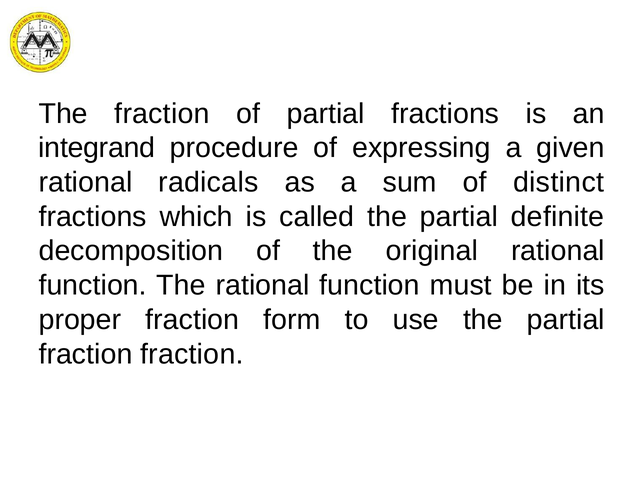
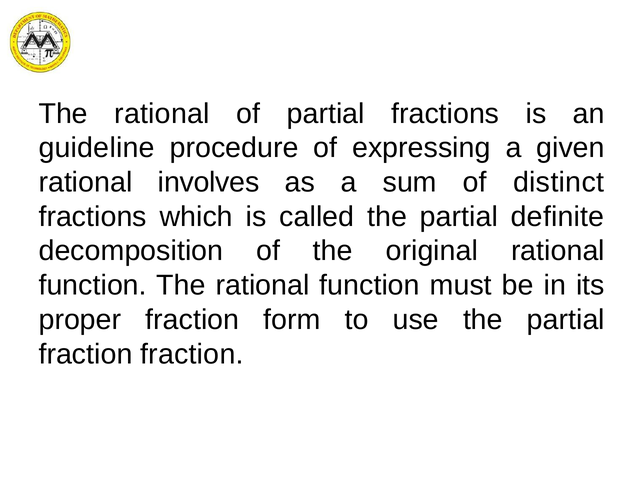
fraction: fraction -> rational (162, 114)
integrand: integrand -> guideline (97, 148)
radicals: radicals -> involves (209, 182)
